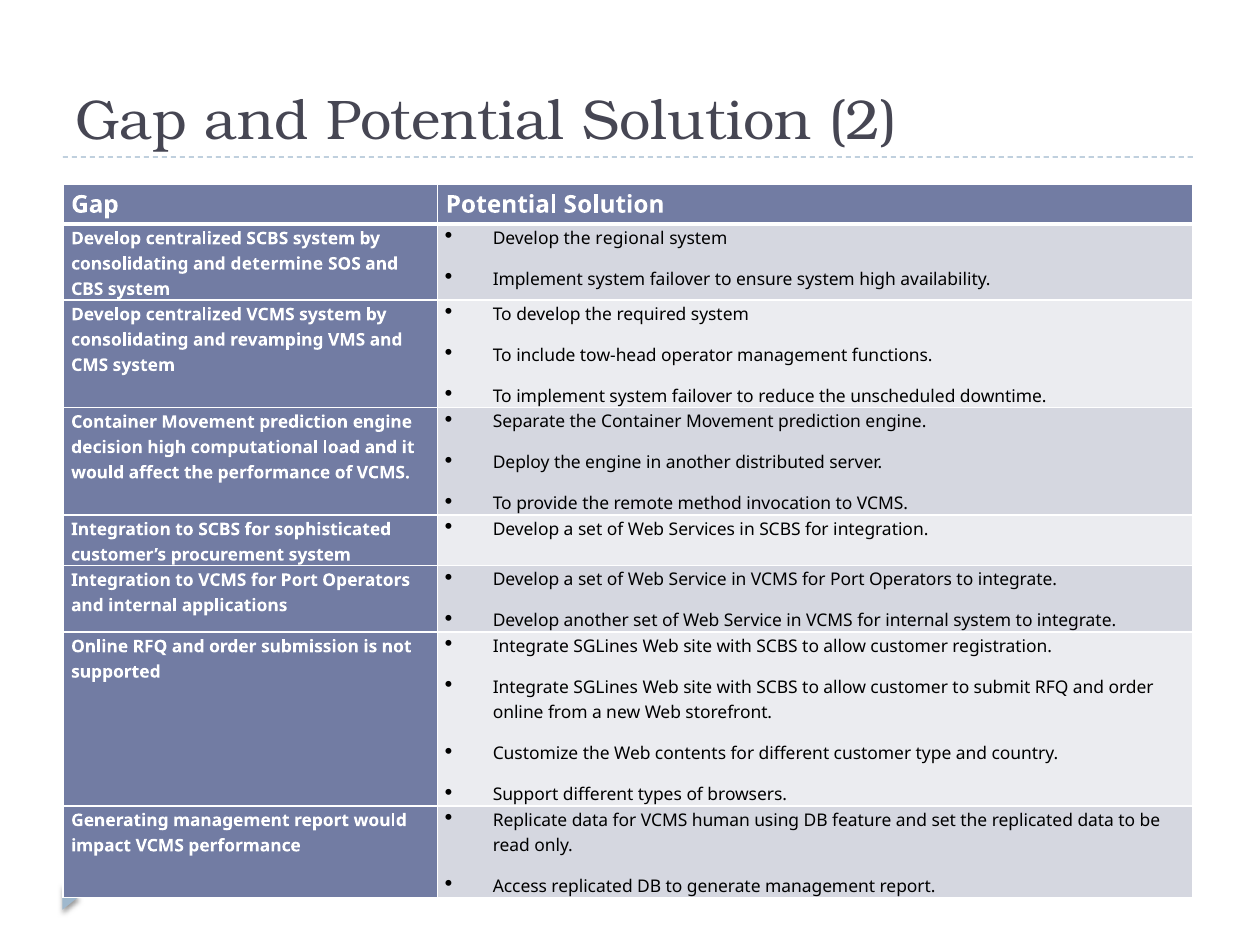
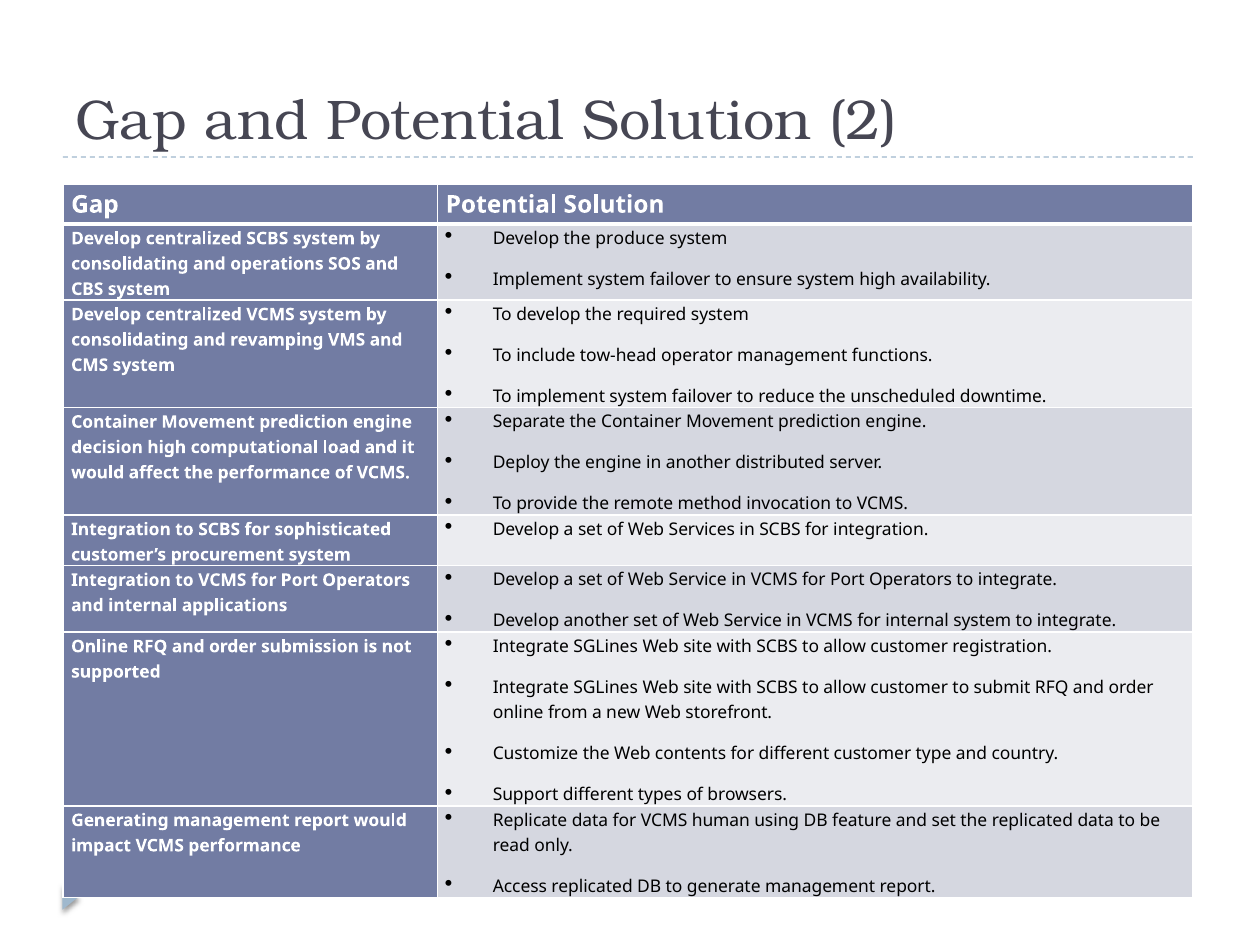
regional: regional -> produce (630, 239)
determine: determine -> operations (277, 264)
